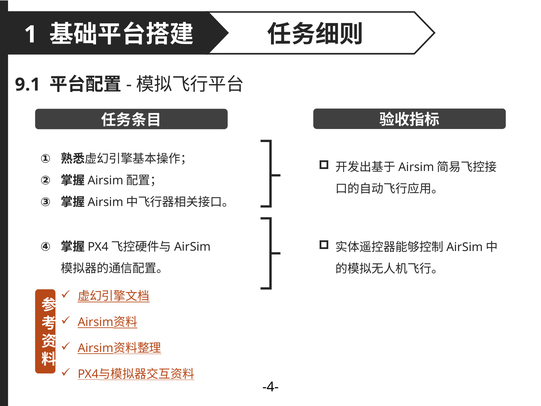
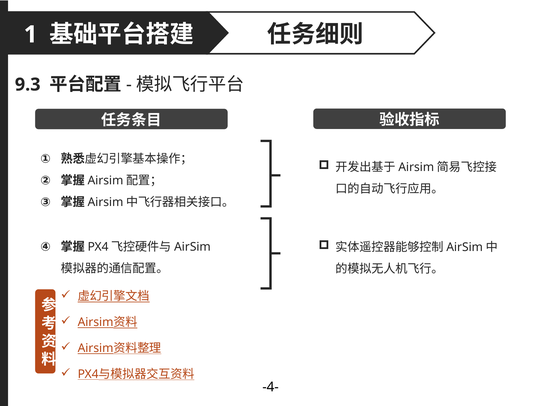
9.1: 9.1 -> 9.3 (28, 85)
